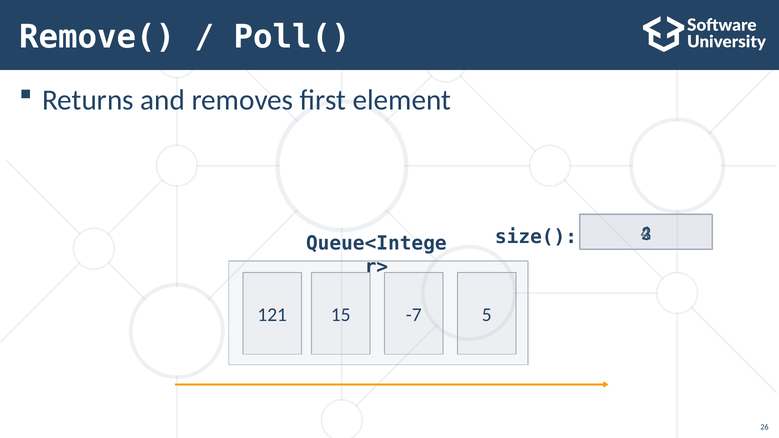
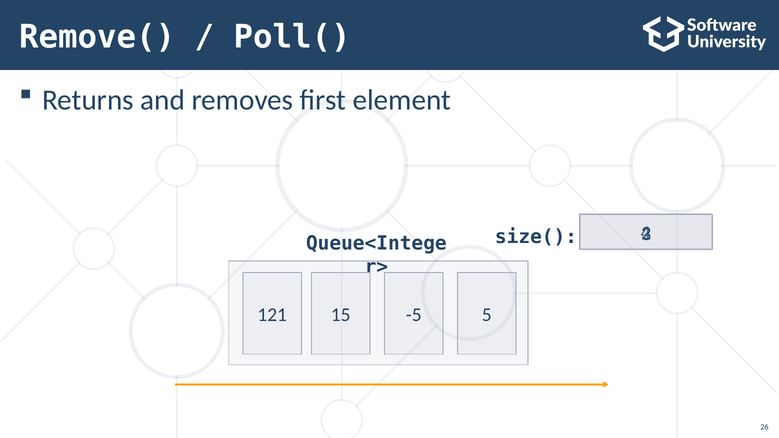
-7: -7 -> -5 (414, 315)
